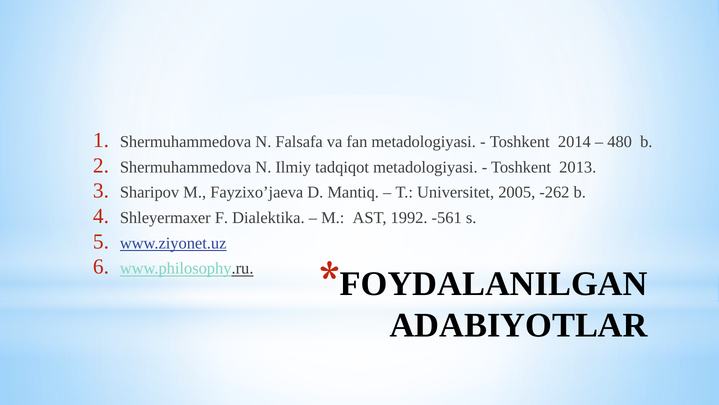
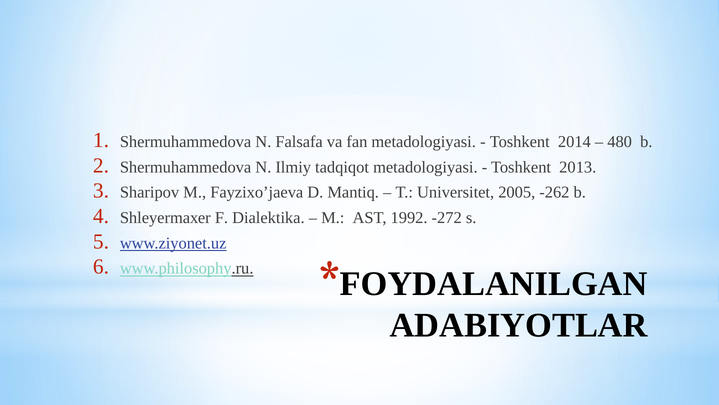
-561: -561 -> -272 (447, 218)
